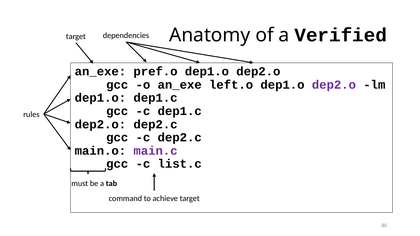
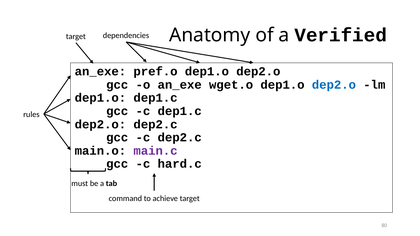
left.o: left.o -> wget.o (231, 85)
dep2.o colour: purple -> blue (334, 85)
list.c: list.c -> hard.c (180, 164)
